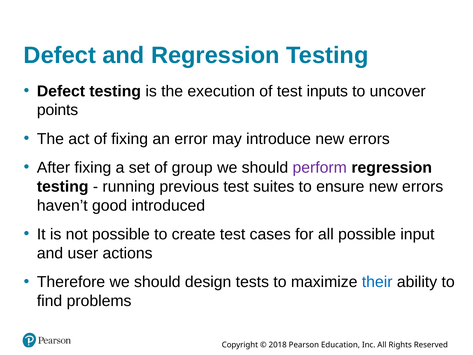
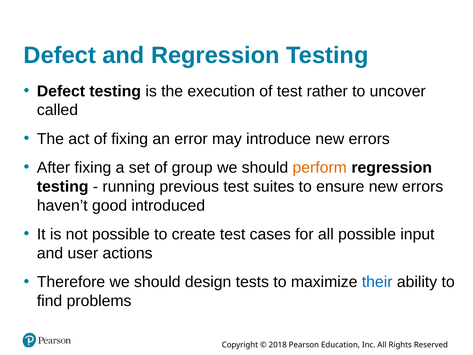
inputs: inputs -> rather (327, 91)
points: points -> called (57, 110)
perform colour: purple -> orange (320, 168)
